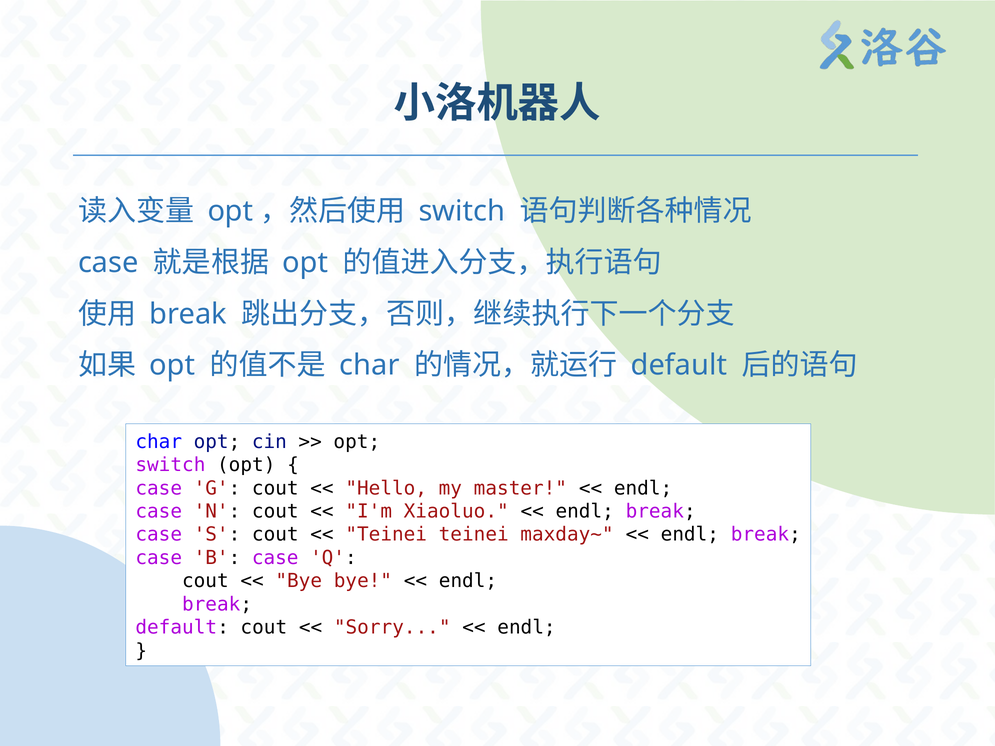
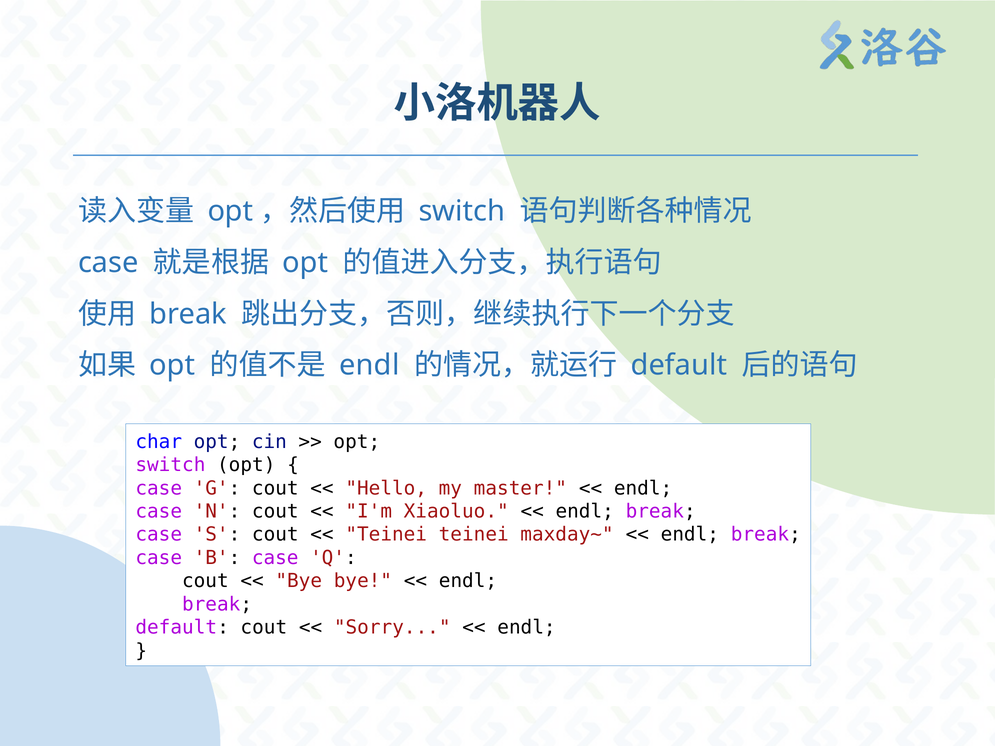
char: char -> endl (369, 365)
